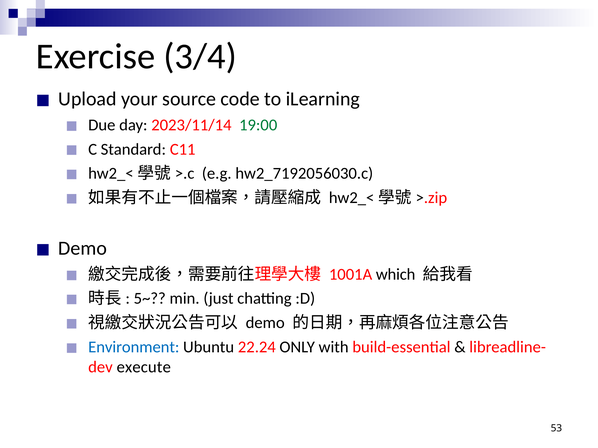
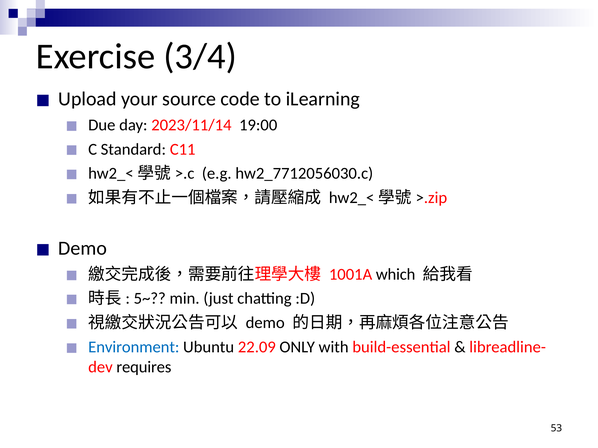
19:00 colour: green -> black (258, 125)
hw2_7192056030.c: hw2_7192056030.c -> hw2_7712056030.c (304, 174)
22.24: 22.24 -> 22.09 (257, 347)
execute: execute -> requires (144, 367)
